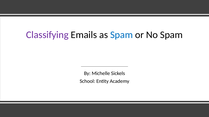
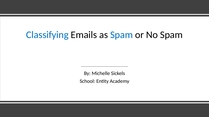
Classifying colour: purple -> blue (47, 35)
